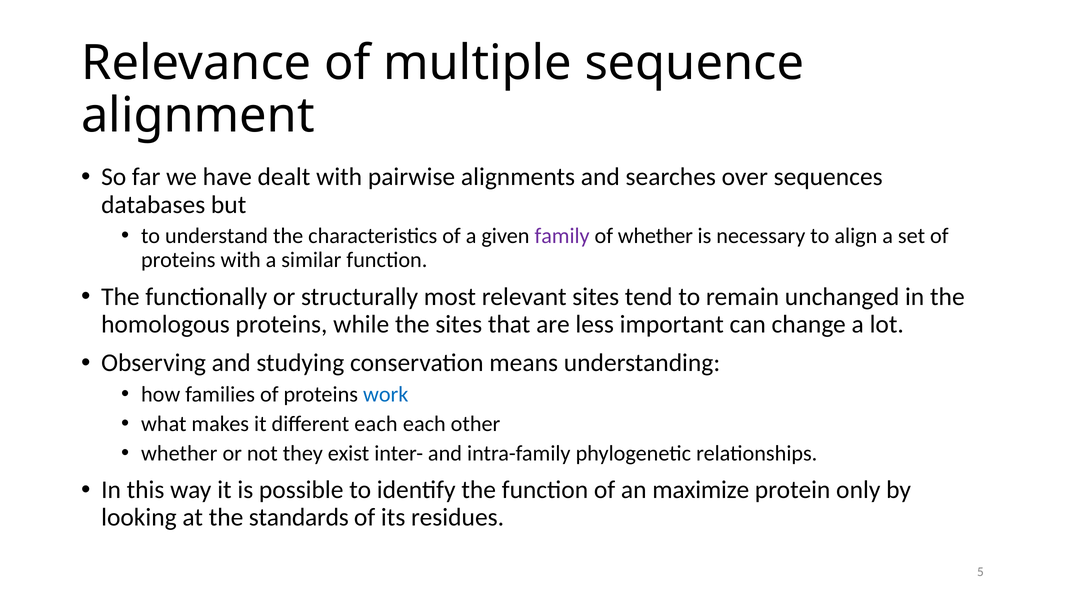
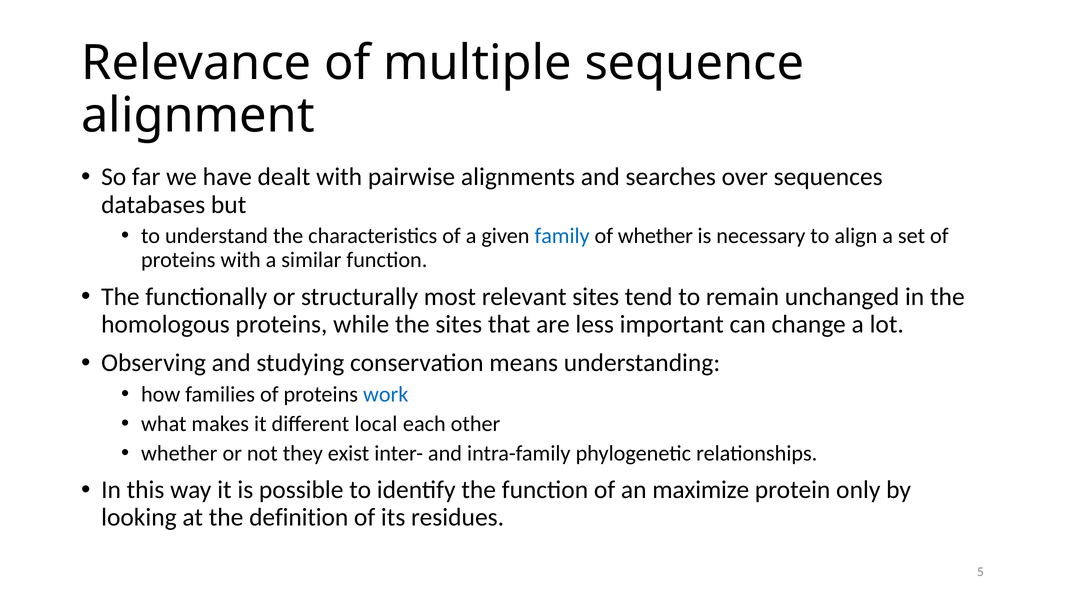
family colour: purple -> blue (562, 236)
different each: each -> local (376, 424)
standards: standards -> definition (299, 518)
